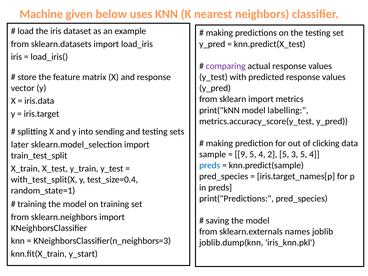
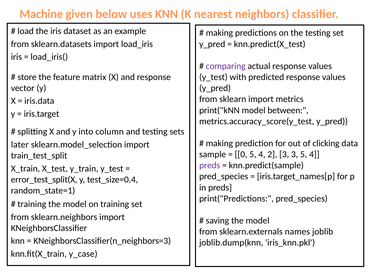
labelling: labelling -> between (288, 110)
sending: sending -> column (110, 132)
9: 9 -> 0 (241, 154)
2 5: 5 -> 3 (284, 154)
preds colour: blue -> purple (210, 165)
with_test_split(X: with_test_split(X -> error_test_split(X (44, 180)
y_start: y_start -> y_case (83, 254)
